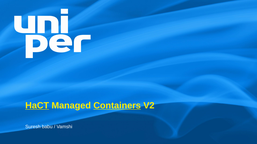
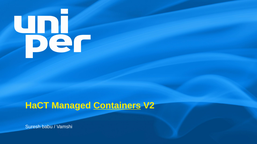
HaCT underline: present -> none (37, 106)
